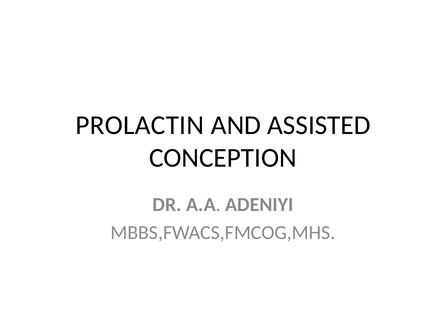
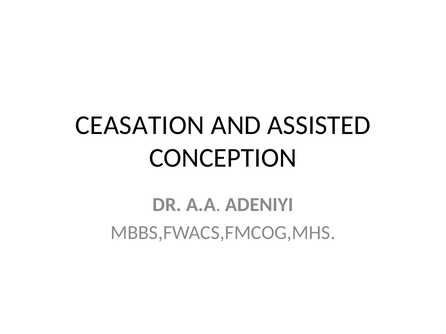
PROLACTIN: PROLACTIN -> CEASATION (140, 125)
